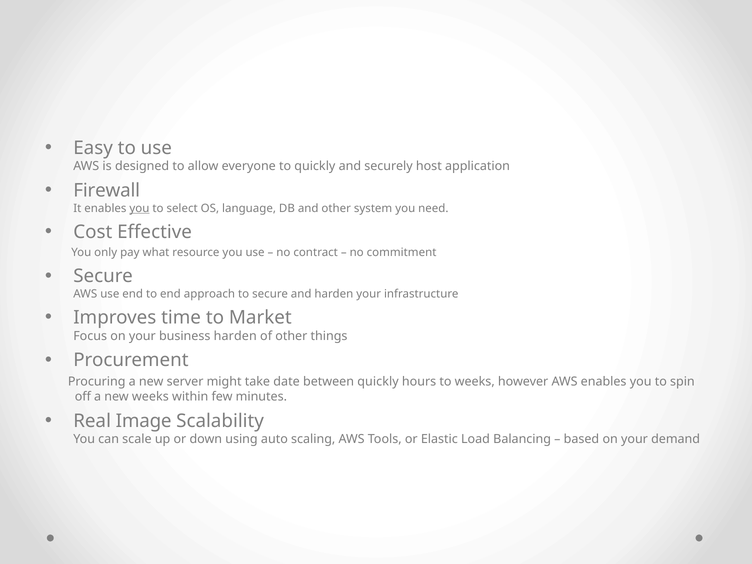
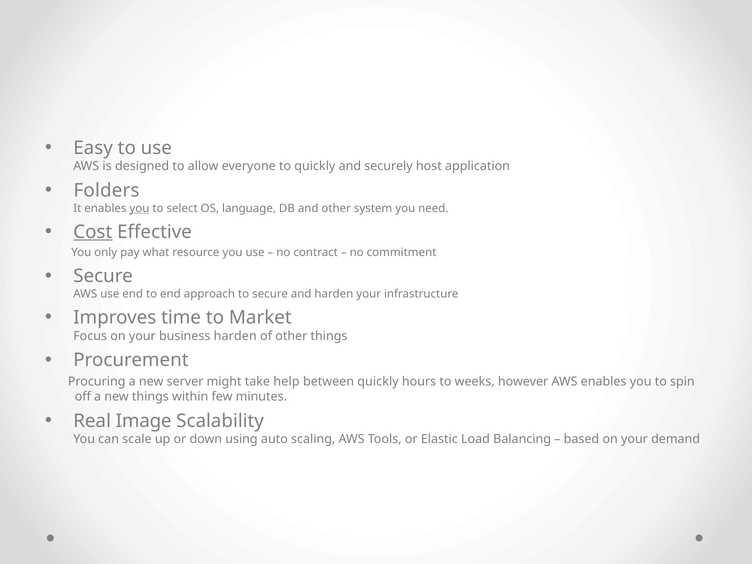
Firewall: Firewall -> Folders (107, 191)
Cost underline: none -> present (93, 232)
date: date -> help (287, 382)
new weeks: weeks -> things (150, 397)
